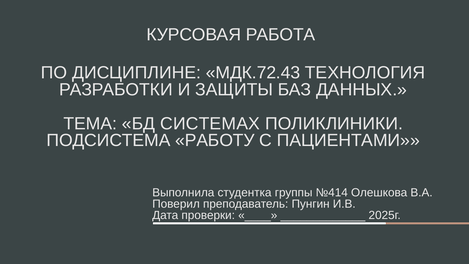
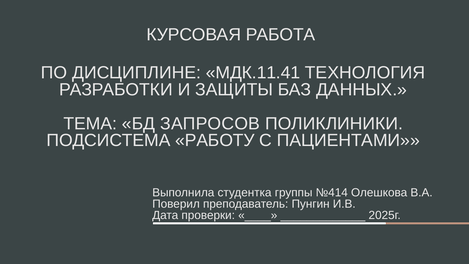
МДК.72.43: МДК.72.43 -> МДК.11.41 (253, 73)
СИСТЕМАХ: СИСТЕМАХ -> ЗАПРОСОВ (210, 123)
